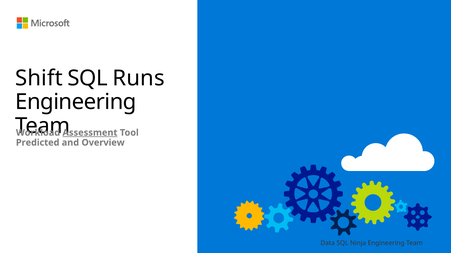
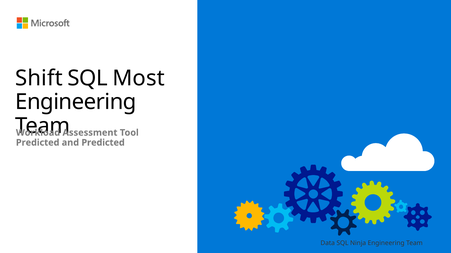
Runs: Runs -> Most (139, 78)
Assessment underline: present -> none (90, 133)
and Overview: Overview -> Predicted (103, 143)
